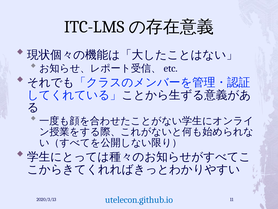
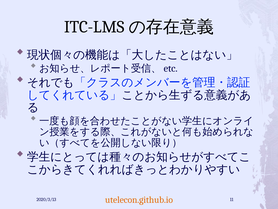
utelecon.github.io colour: blue -> orange (139, 199)
